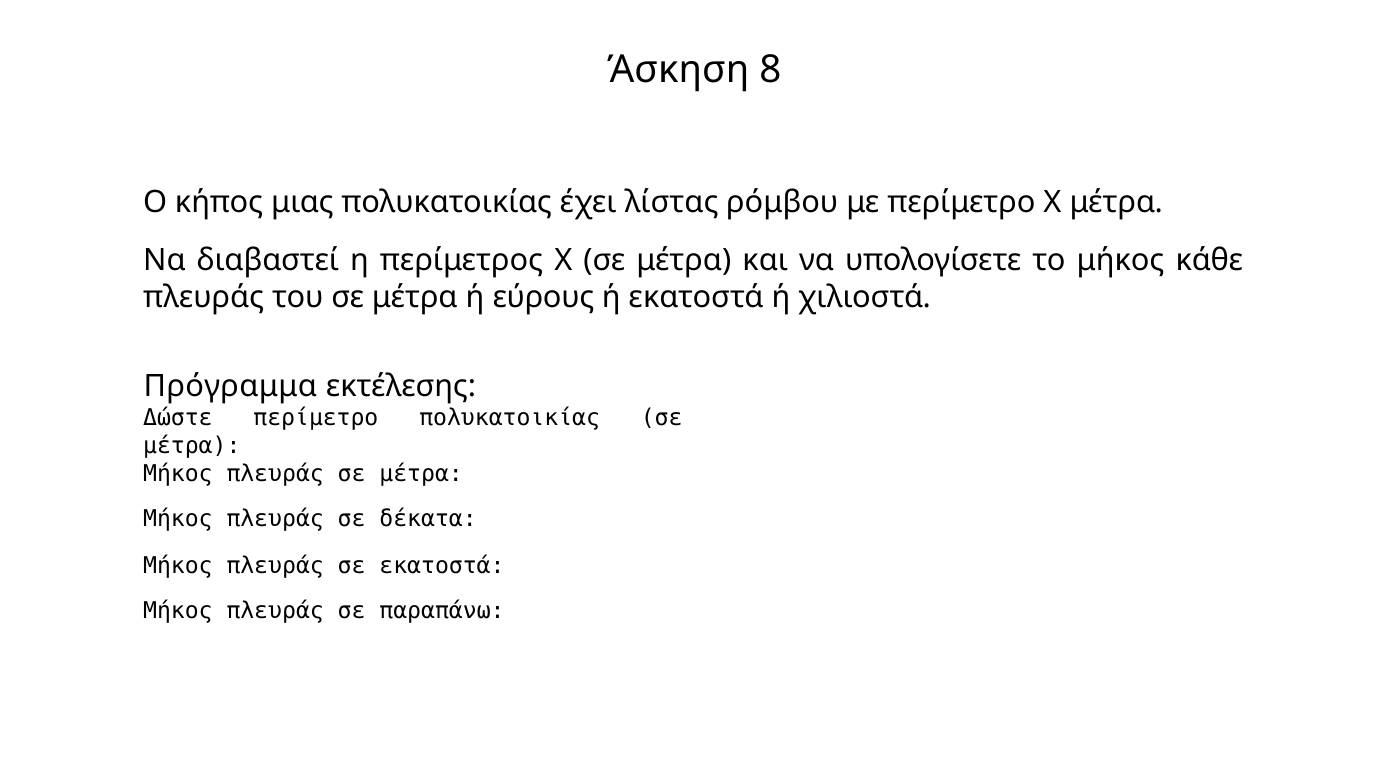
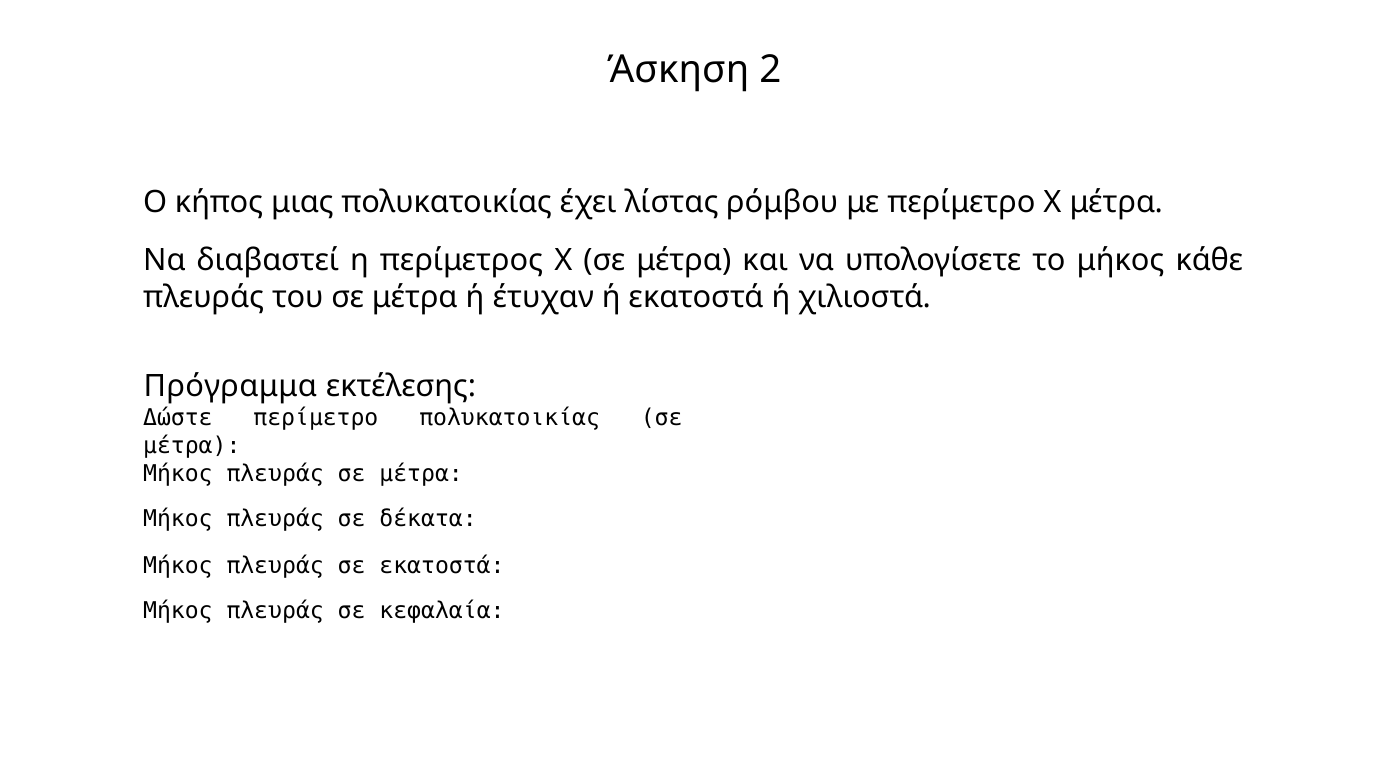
8: 8 -> 2 (770, 70)
εύρους: εύρους -> έτυχαν (543, 297)
παραπάνω: παραπάνω -> κεφαλαία (442, 611)
